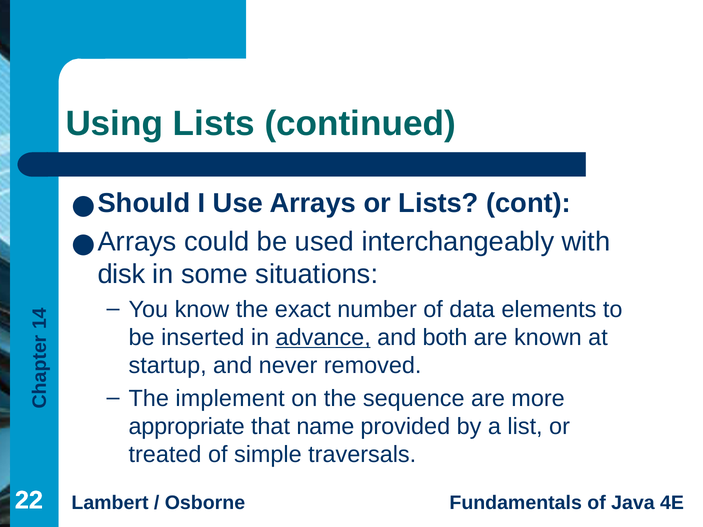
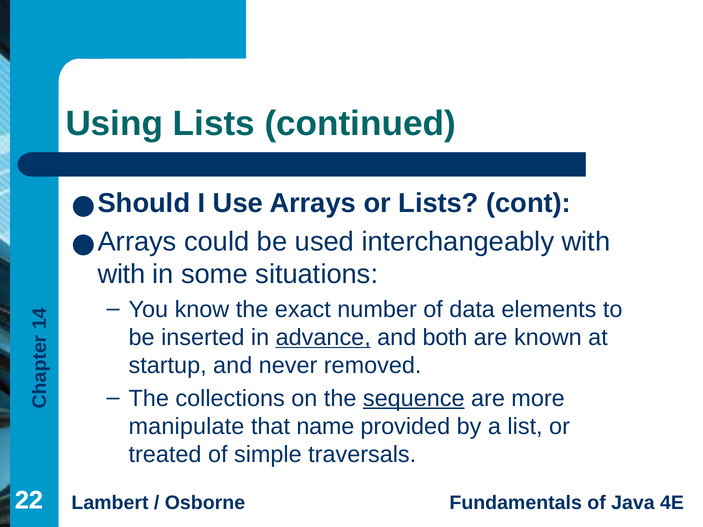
disk: disk -> with (121, 275)
implement: implement -> collections (230, 399)
sequence underline: none -> present (414, 399)
appropriate: appropriate -> manipulate (186, 427)
